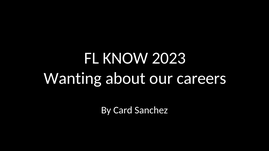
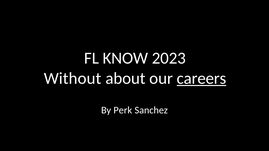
Wanting: Wanting -> Without (73, 79)
careers underline: none -> present (202, 79)
Card: Card -> Perk (123, 110)
